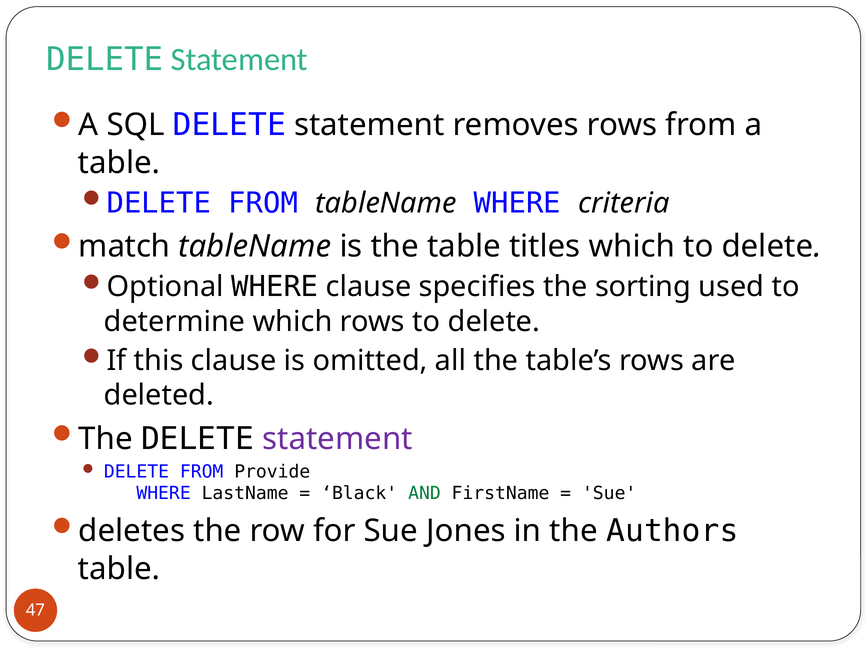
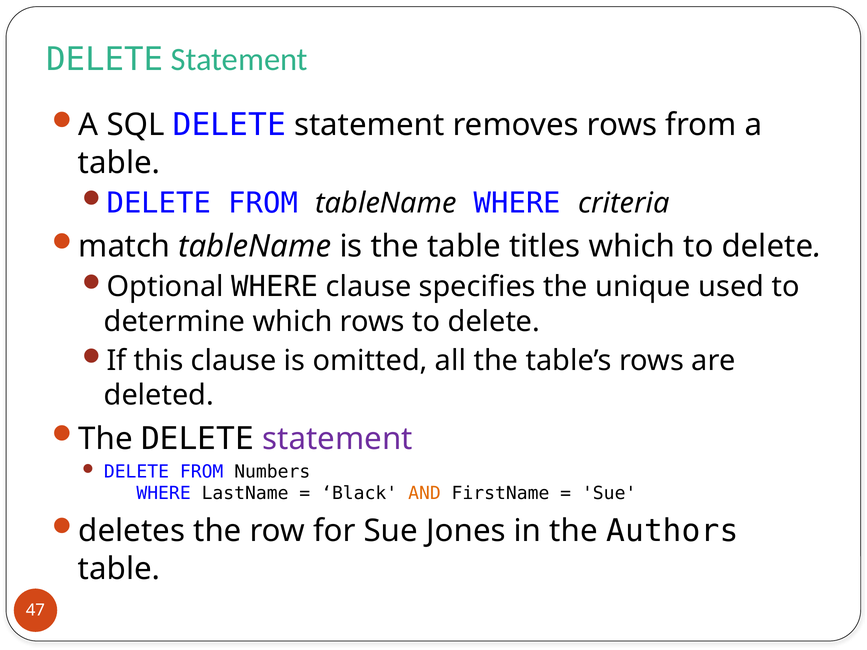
sorting: sorting -> unique (643, 287)
Provide: Provide -> Numbers (272, 472)
AND colour: green -> orange (425, 494)
